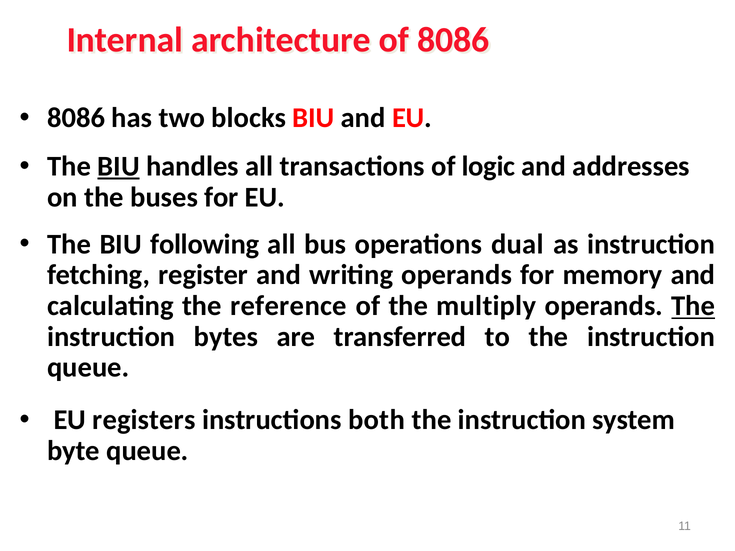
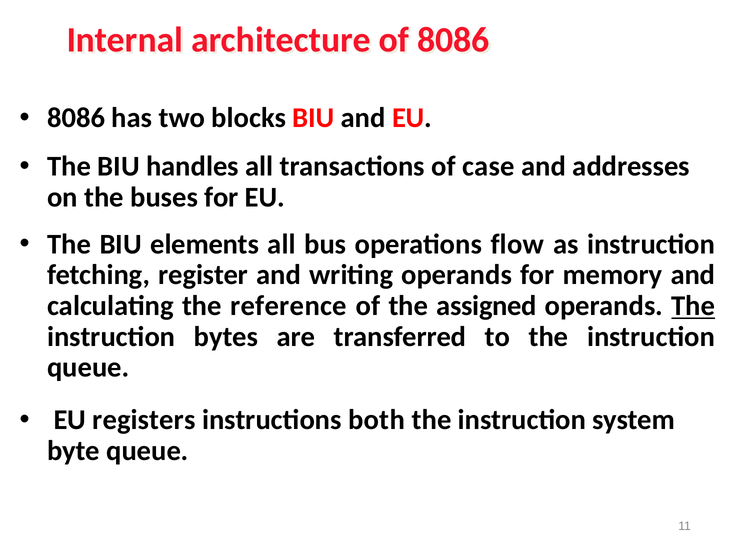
BIU underline: present -> none (119, 166)
logic: logic -> case (488, 166)
following: following -> elements (205, 244)
dual: dual -> flow (517, 244)
multiply: multiply -> assigned (487, 306)
